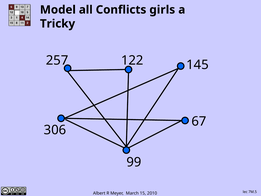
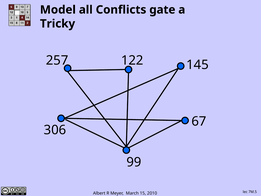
girls: girls -> gate (162, 10)
